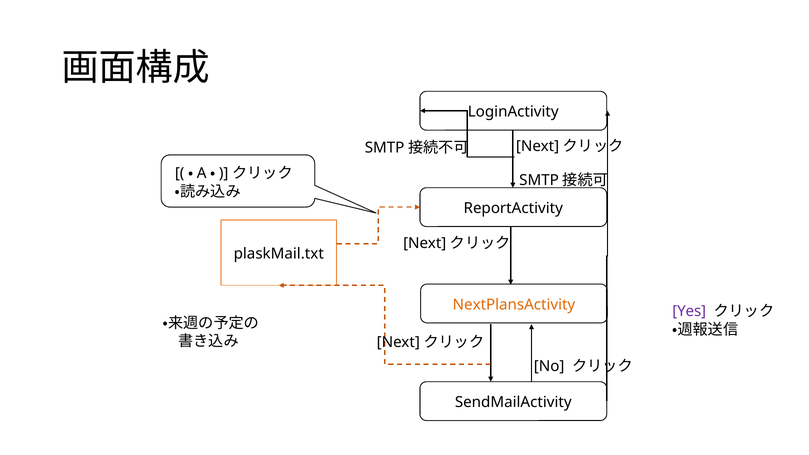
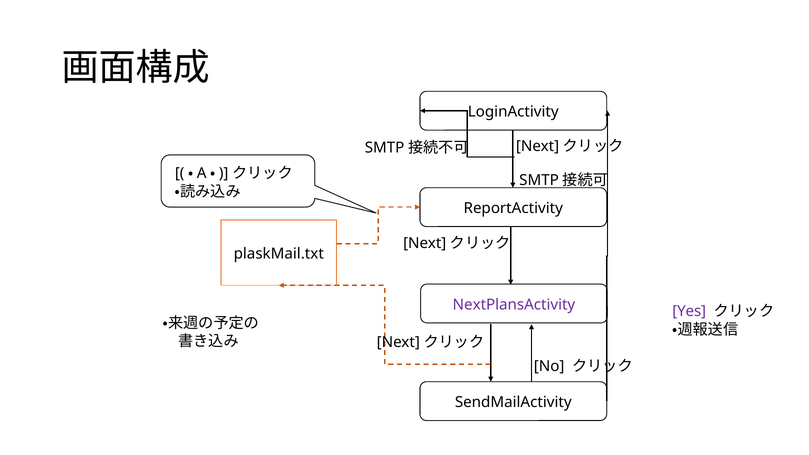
NextPlansActivity colour: orange -> purple (514, 305)
